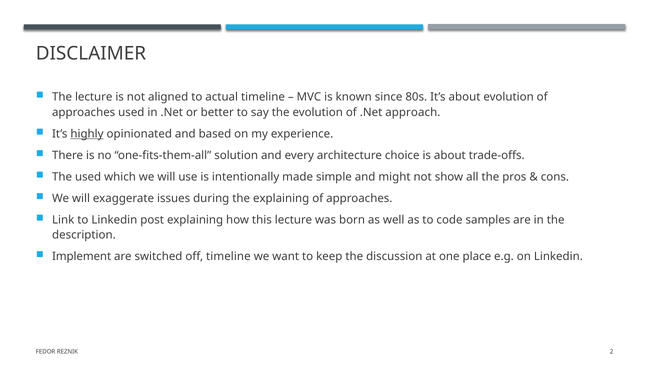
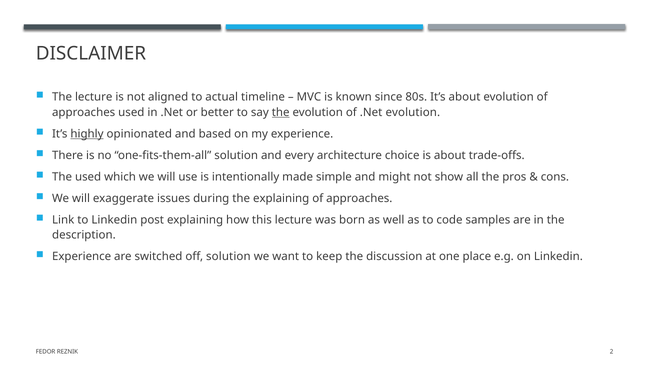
the underline: none -> present (281, 112)
.Net approach: approach -> evolution (413, 112)
Implement: Implement -> Experience (82, 257)
off timeline: timeline -> solution (228, 257)
